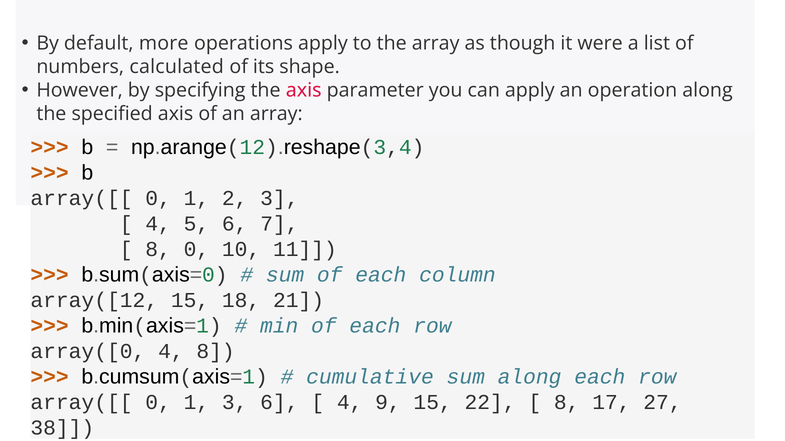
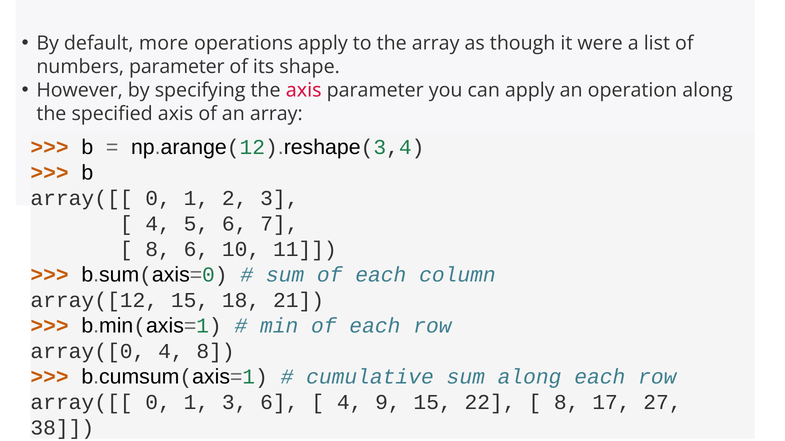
numbers calculated: calculated -> parameter (177, 67)
8 0: 0 -> 6 (196, 250)
